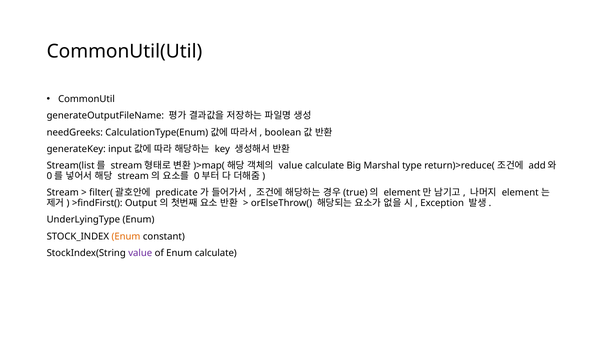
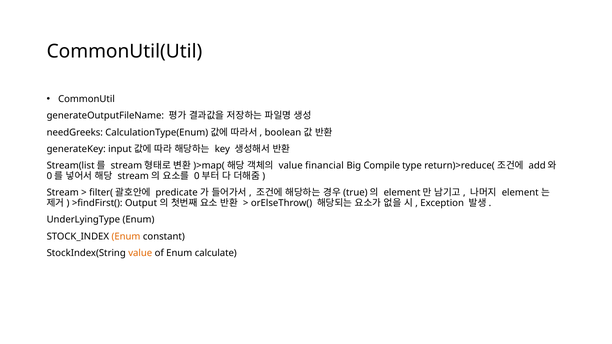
value calculate: calculate -> financial (325, 166)
Marshal: Marshal -> Compile (382, 166)
value colour: purple -> orange (140, 253)
